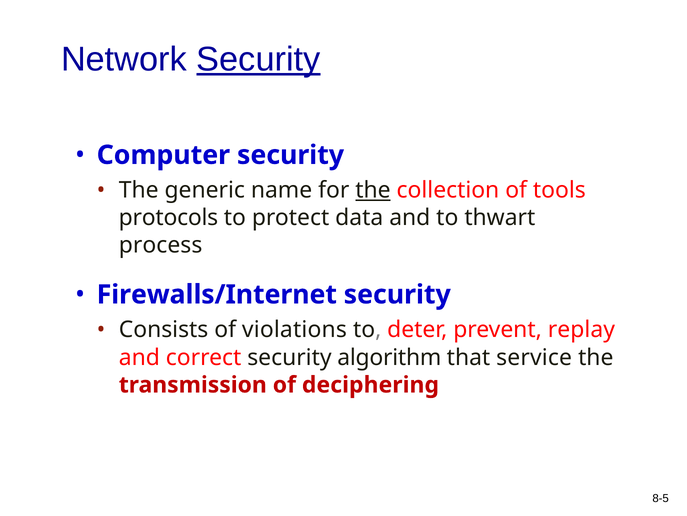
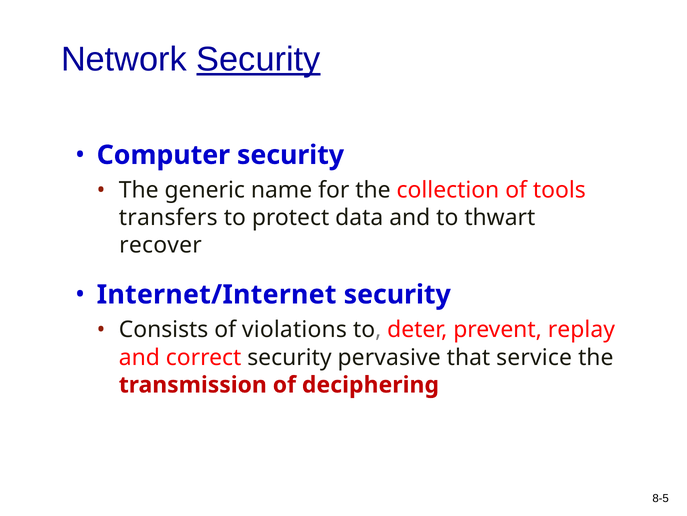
the underline: present -> none (373, 190)
protocols: protocols -> transfers (168, 218)
process: process -> recover (161, 245)
Firewalls/Internet: Firewalls/Internet -> Internet/Internet (217, 294)
algorithm: algorithm -> pervasive (389, 357)
